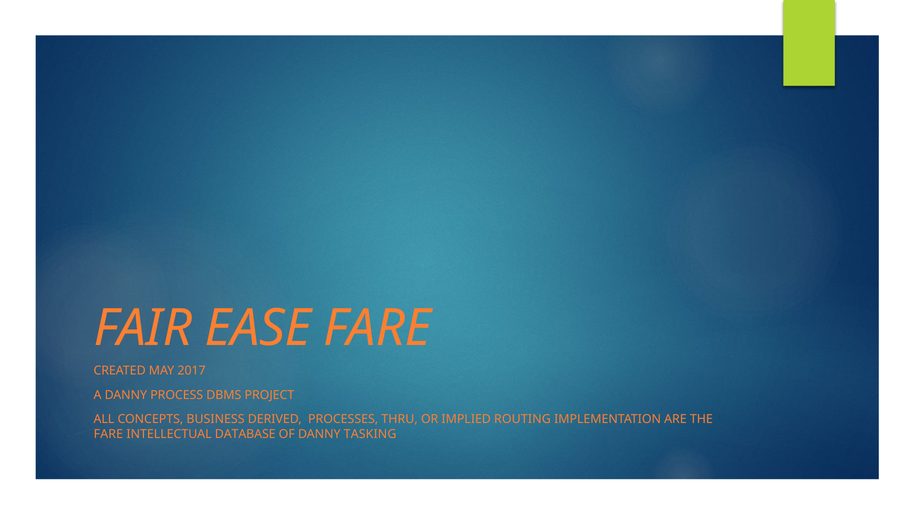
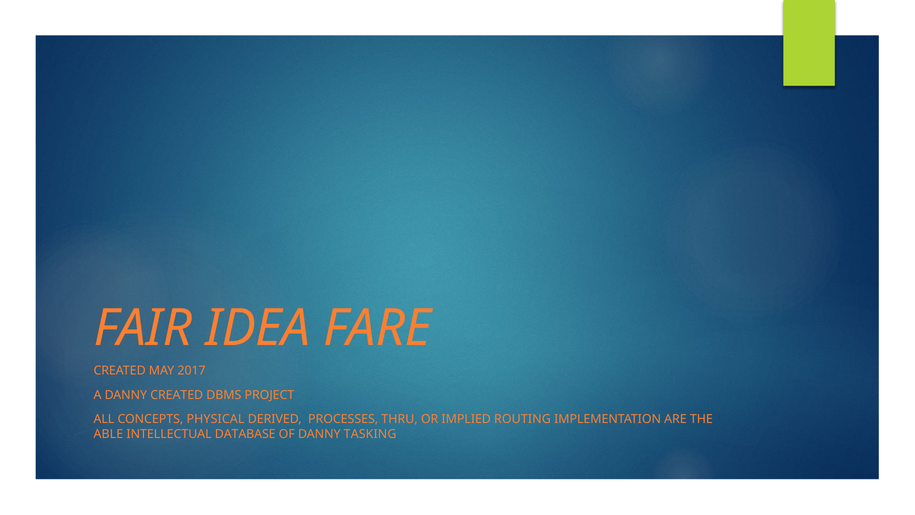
EASE: EASE -> IDEA (258, 328)
DANNY PROCESS: PROCESS -> CREATED (177, 395)
BUSINESS: BUSINESS -> PHYSICAL (215, 419)
FARE: FARE -> ABLE (108, 434)
